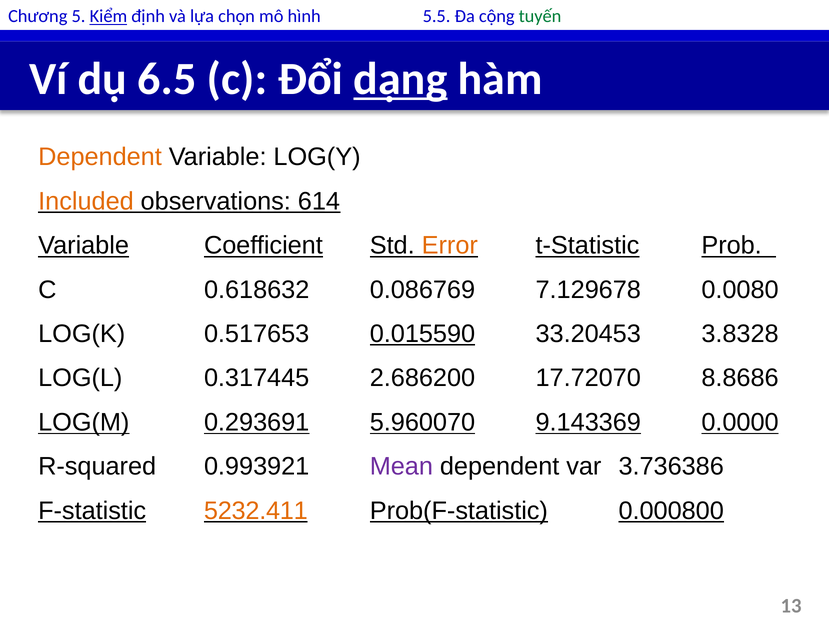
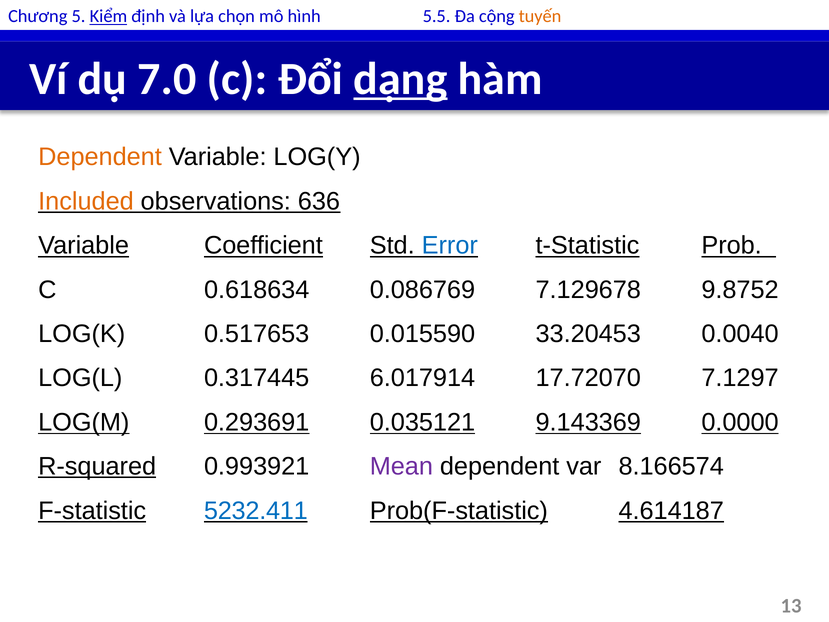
tuyến colour: green -> orange (540, 16)
6.5: 6.5 -> 7.0 (167, 79)
614: 614 -> 636 (319, 201)
Error colour: orange -> blue (450, 245)
0.618632: 0.618632 -> 0.618634 (257, 290)
0.0080: 0.0080 -> 9.8752 (740, 290)
0.015590 underline: present -> none (422, 334)
3.8328: 3.8328 -> 0.0040 (740, 334)
2.686200: 2.686200 -> 6.017914 (422, 378)
8.8686: 8.8686 -> 7.1297 (740, 378)
5.960070: 5.960070 -> 0.035121 (422, 422)
R-squared underline: none -> present (97, 466)
3.736386: 3.736386 -> 8.166574 (671, 466)
5232.411 colour: orange -> blue (256, 511)
0.000800: 0.000800 -> 4.614187 (671, 511)
